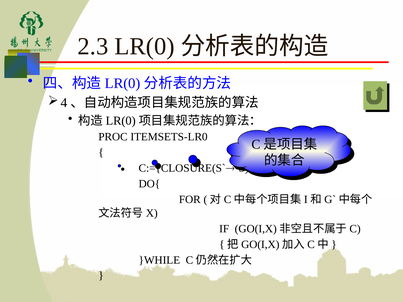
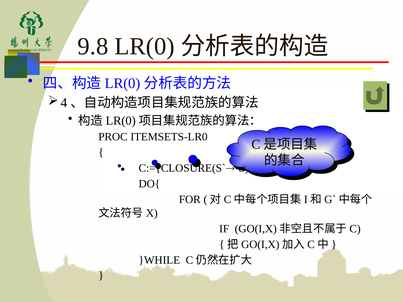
2.3: 2.3 -> 9.8 (93, 47)
